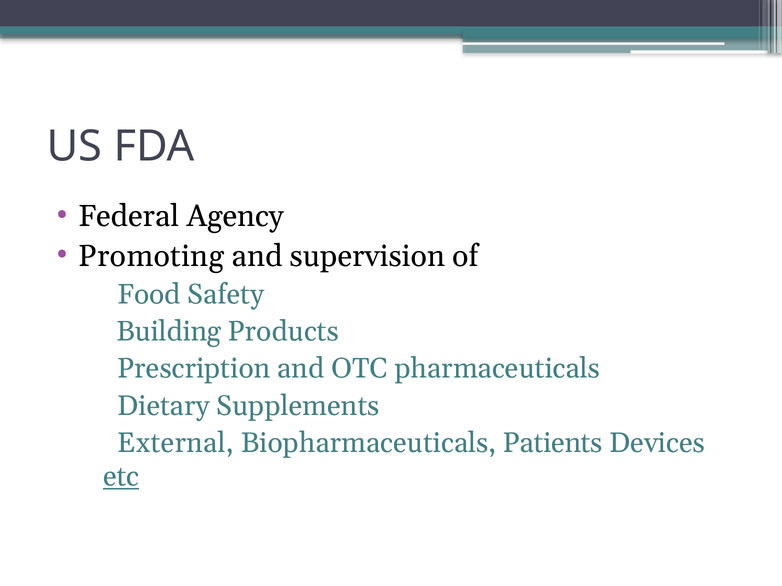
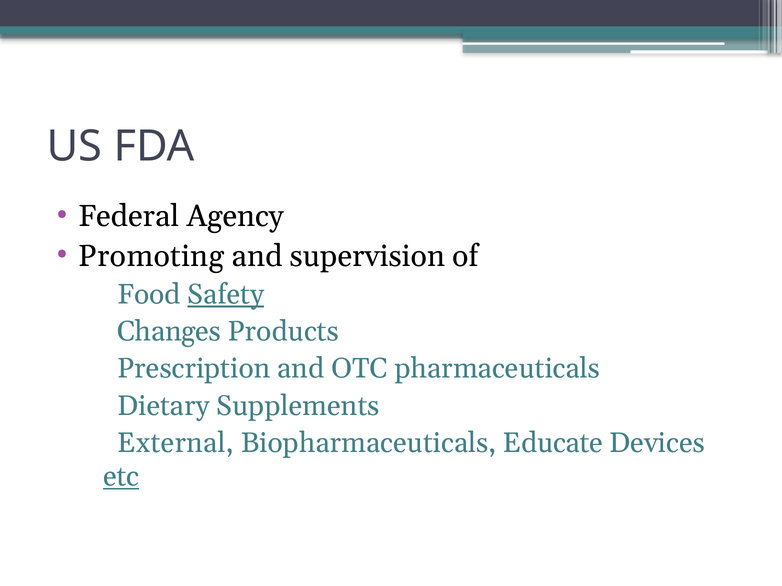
Safety underline: none -> present (226, 295)
Building: Building -> Changes (169, 332)
Patients: Patients -> Educate (553, 443)
